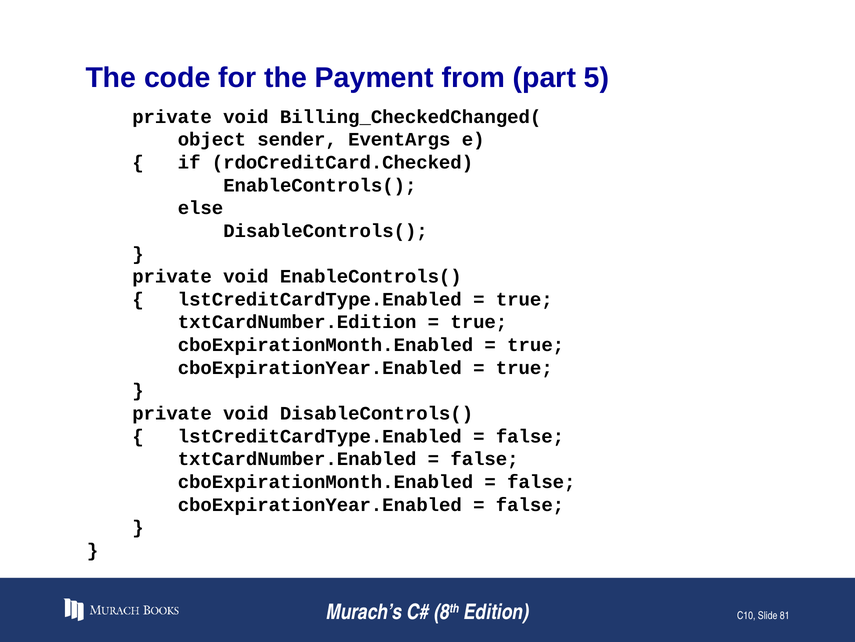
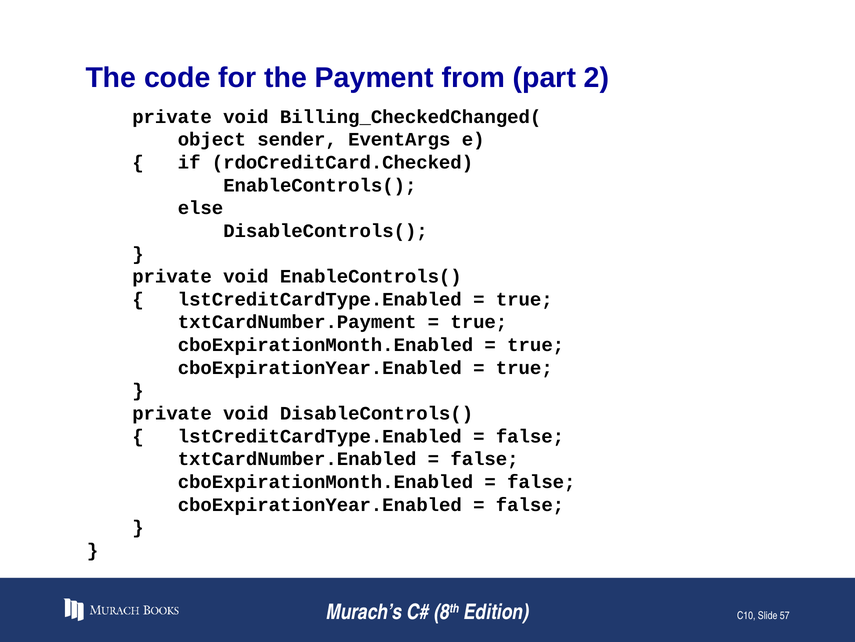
5: 5 -> 2 (597, 78)
txtCardNumber.Edition: txtCardNumber.Edition -> txtCardNumber.Payment (297, 322)
81: 81 -> 57 (785, 615)
